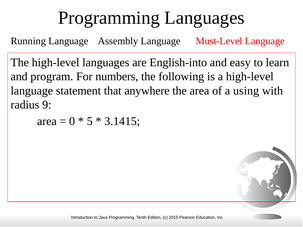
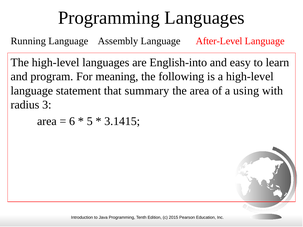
Must-Level: Must-Level -> After-Level (219, 41)
numbers: numbers -> meaning (117, 77)
anywhere: anywhere -> summary (147, 91)
9: 9 -> 3 (47, 105)
0: 0 -> 6 (72, 121)
